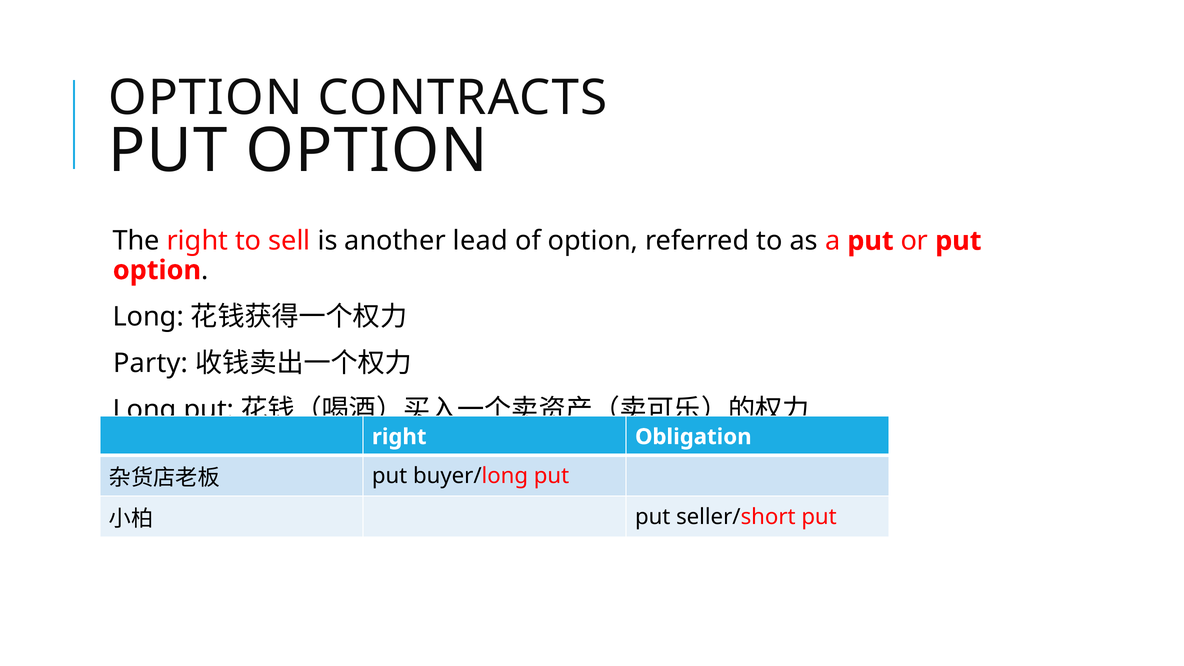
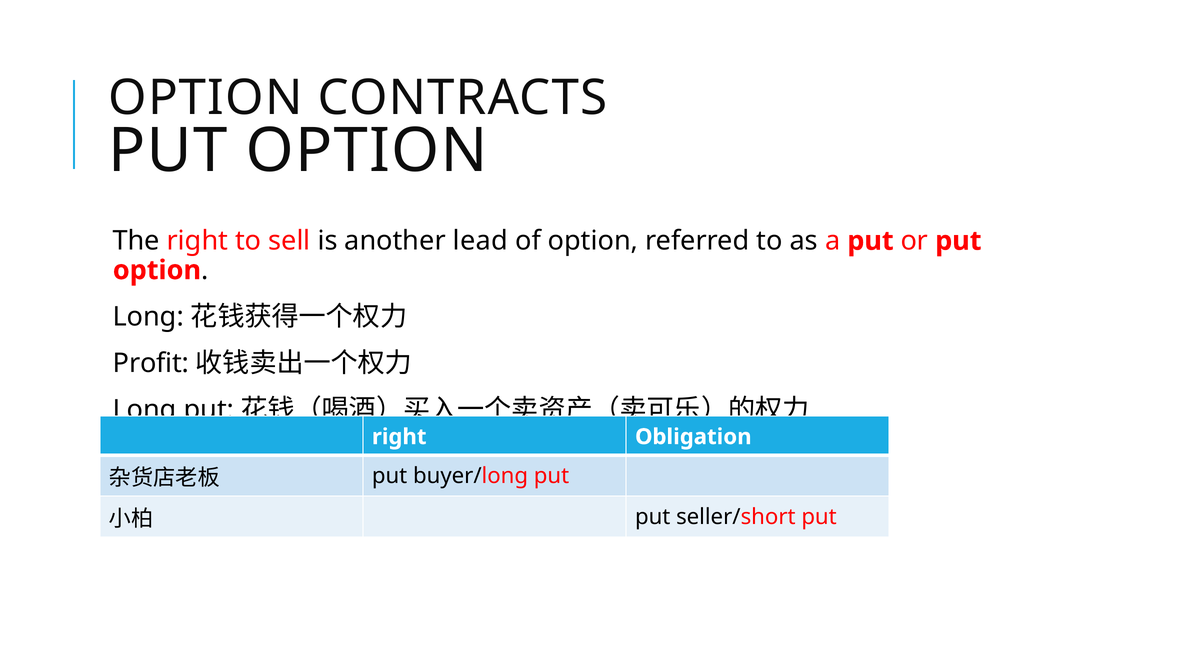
Party: Party -> Profit (151, 363)
